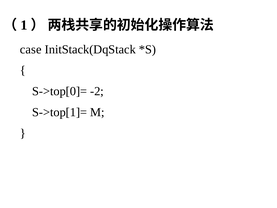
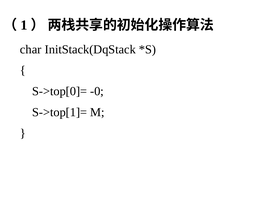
case: case -> char (31, 49)
-2: -2 -> -0 (97, 91)
